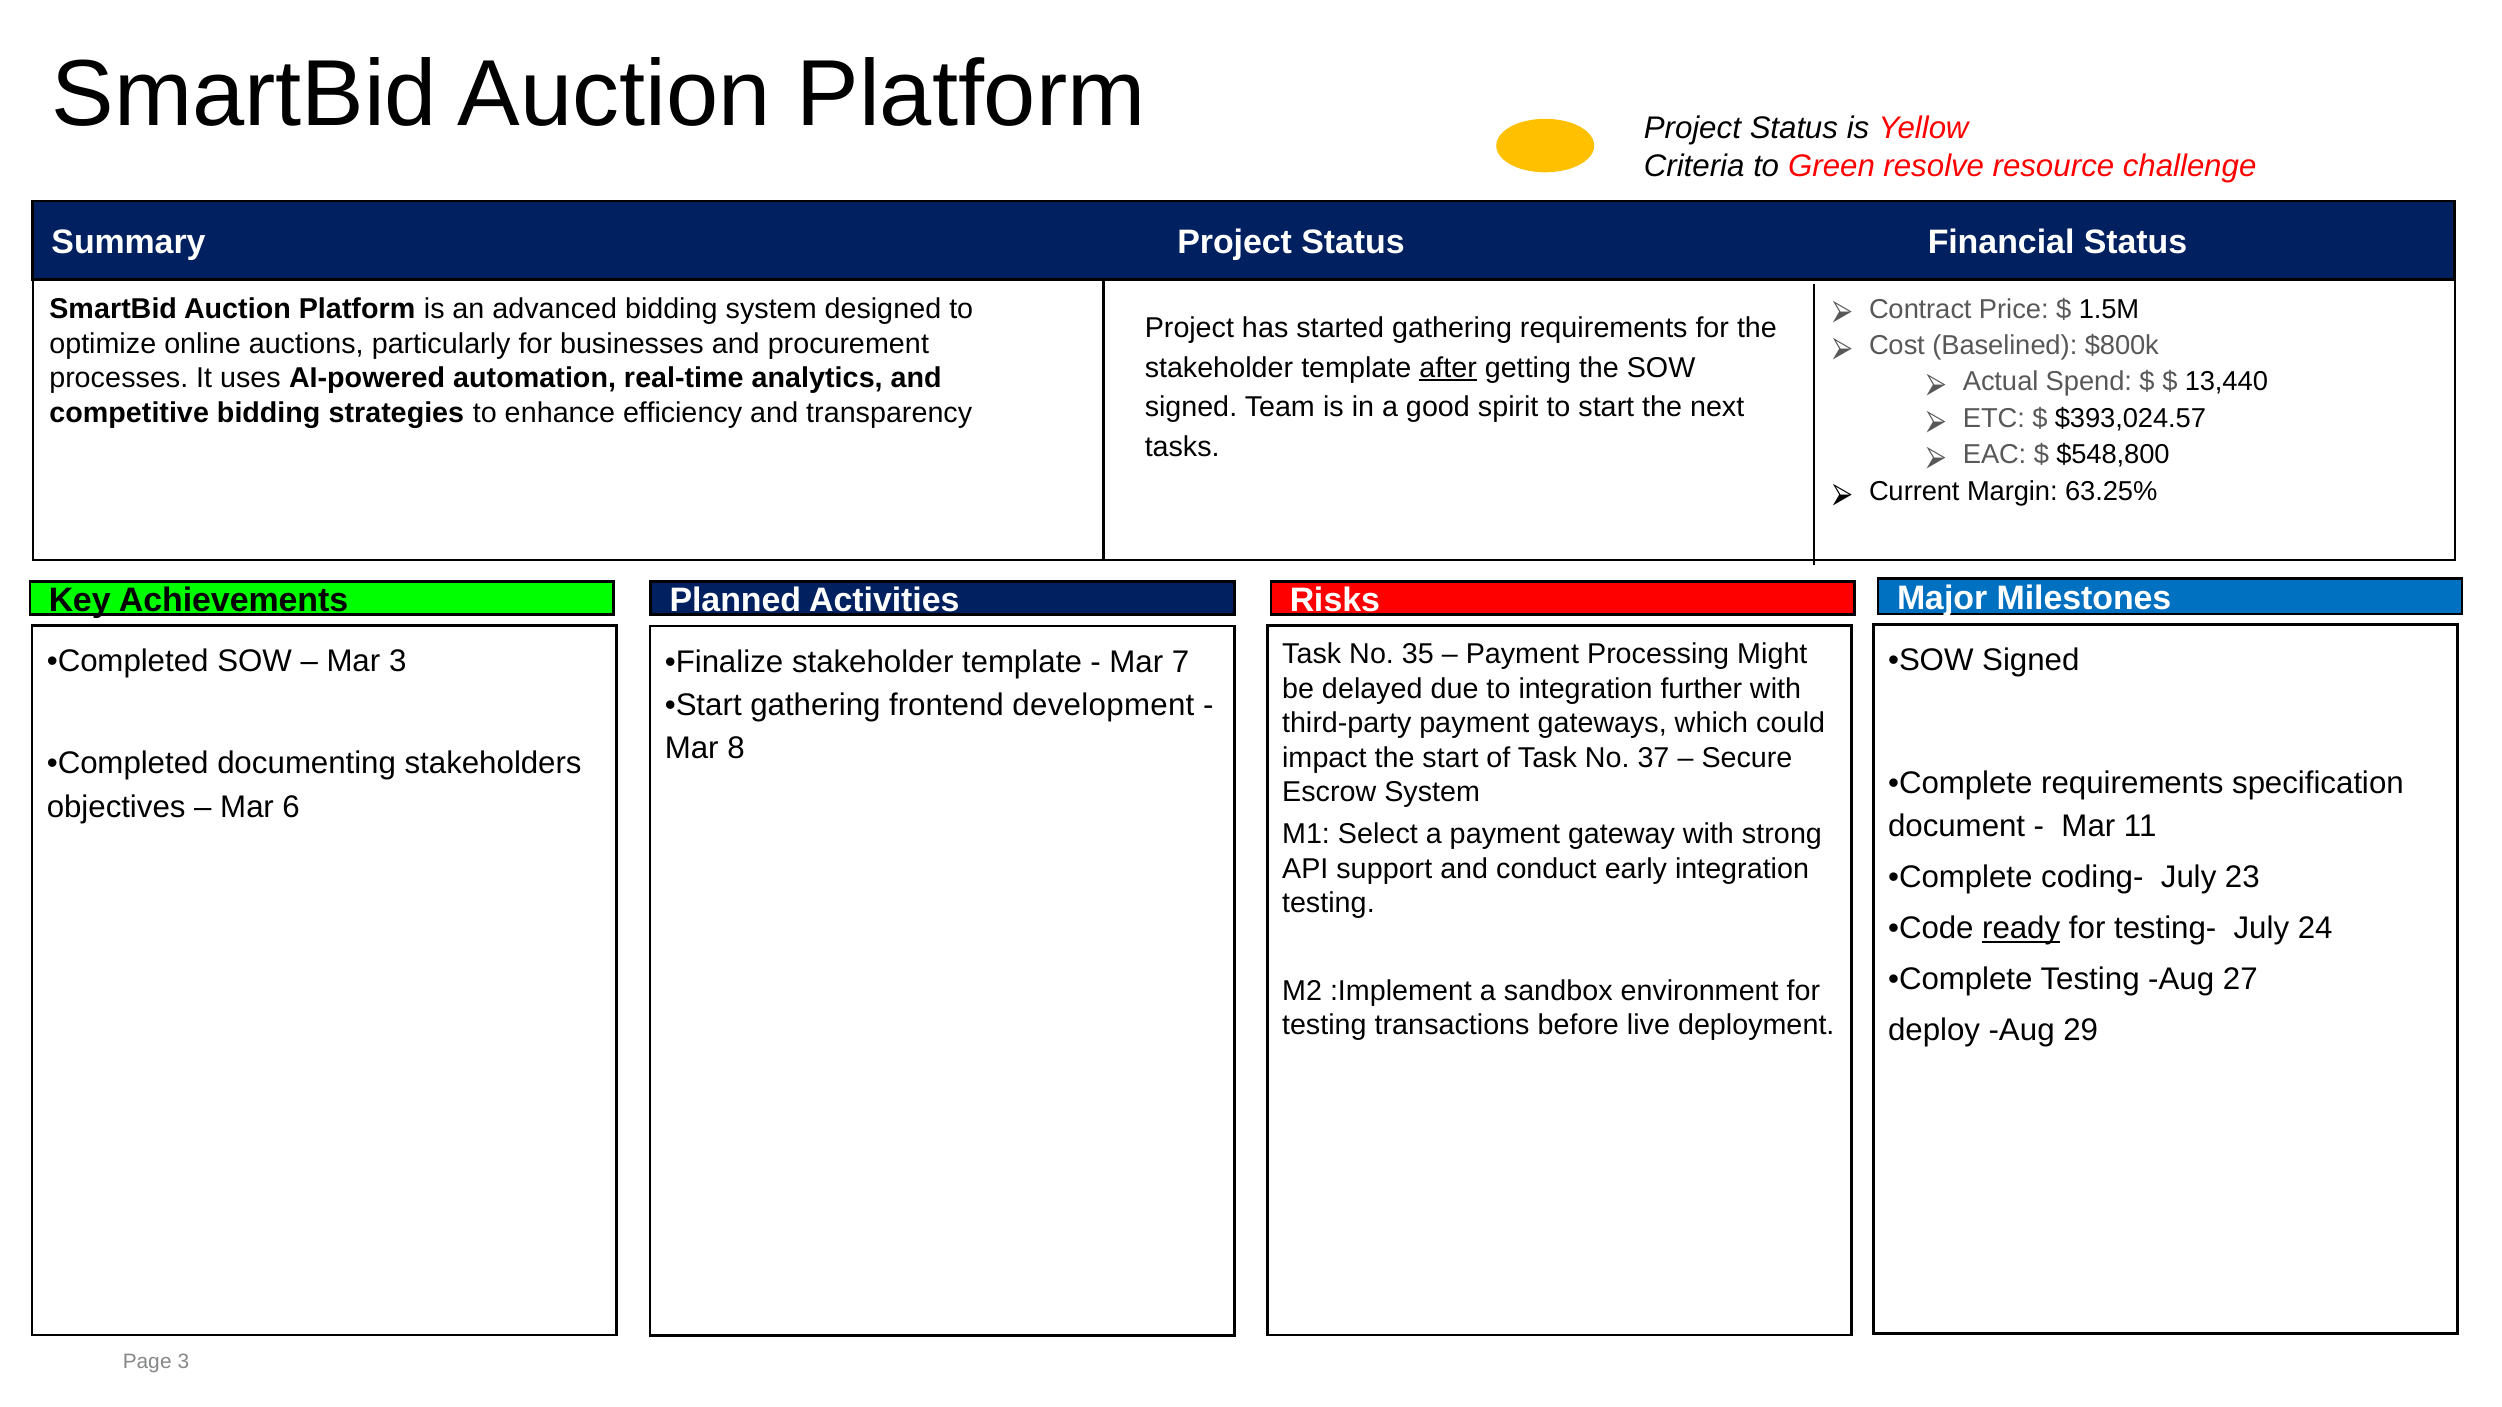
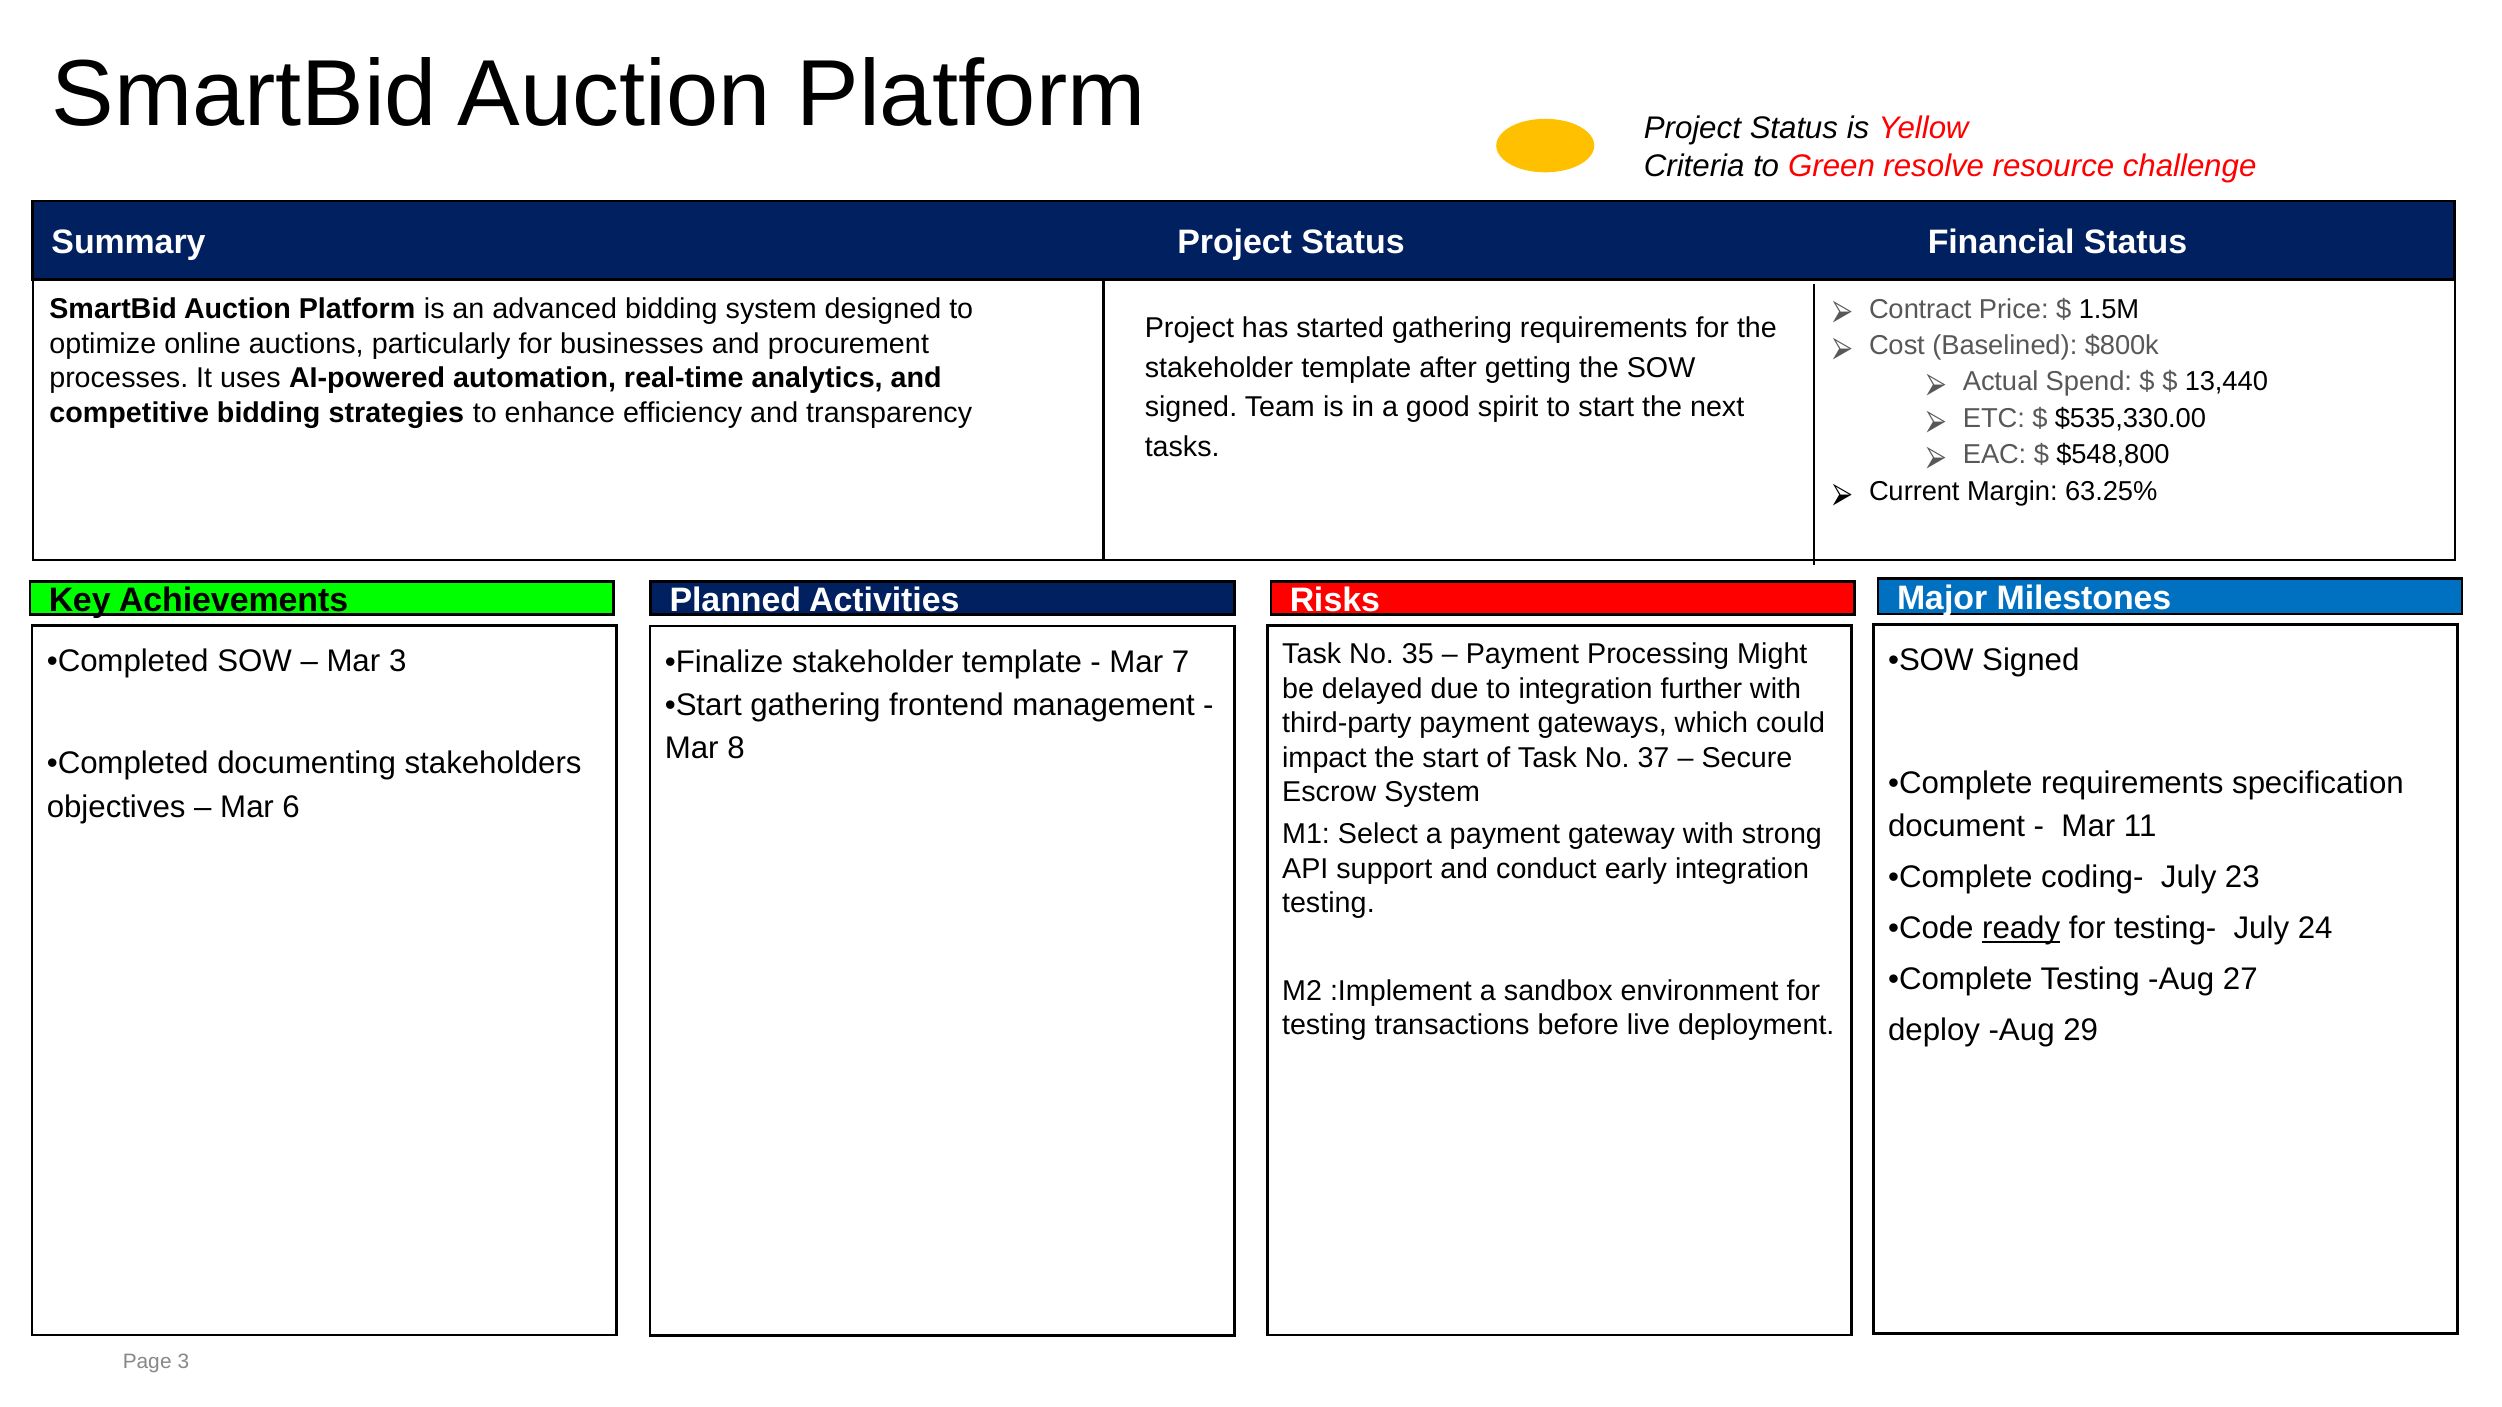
after underline: present -> none (1448, 368)
$393,024.57: $393,024.57 -> $535,330.00 (2130, 418)
development: development -> management (1104, 705)
